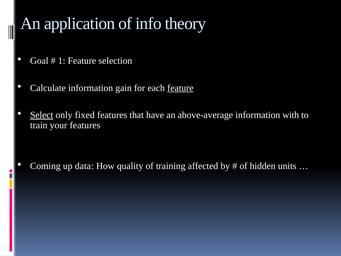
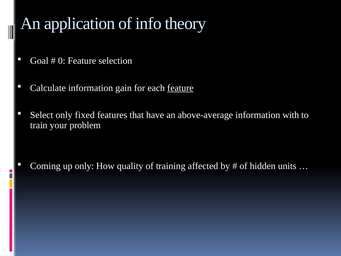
1: 1 -> 0 (62, 61)
Select underline: present -> none (42, 115)
your features: features -> problem (85, 125)
up data: data -> only (84, 166)
